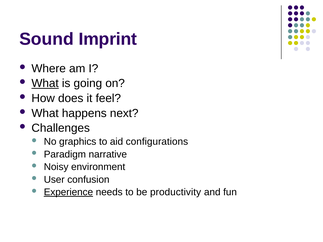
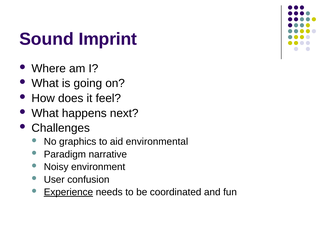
What underline: present -> none (45, 83)
configurations: configurations -> environmental (157, 142)
productivity: productivity -> coordinated (176, 192)
